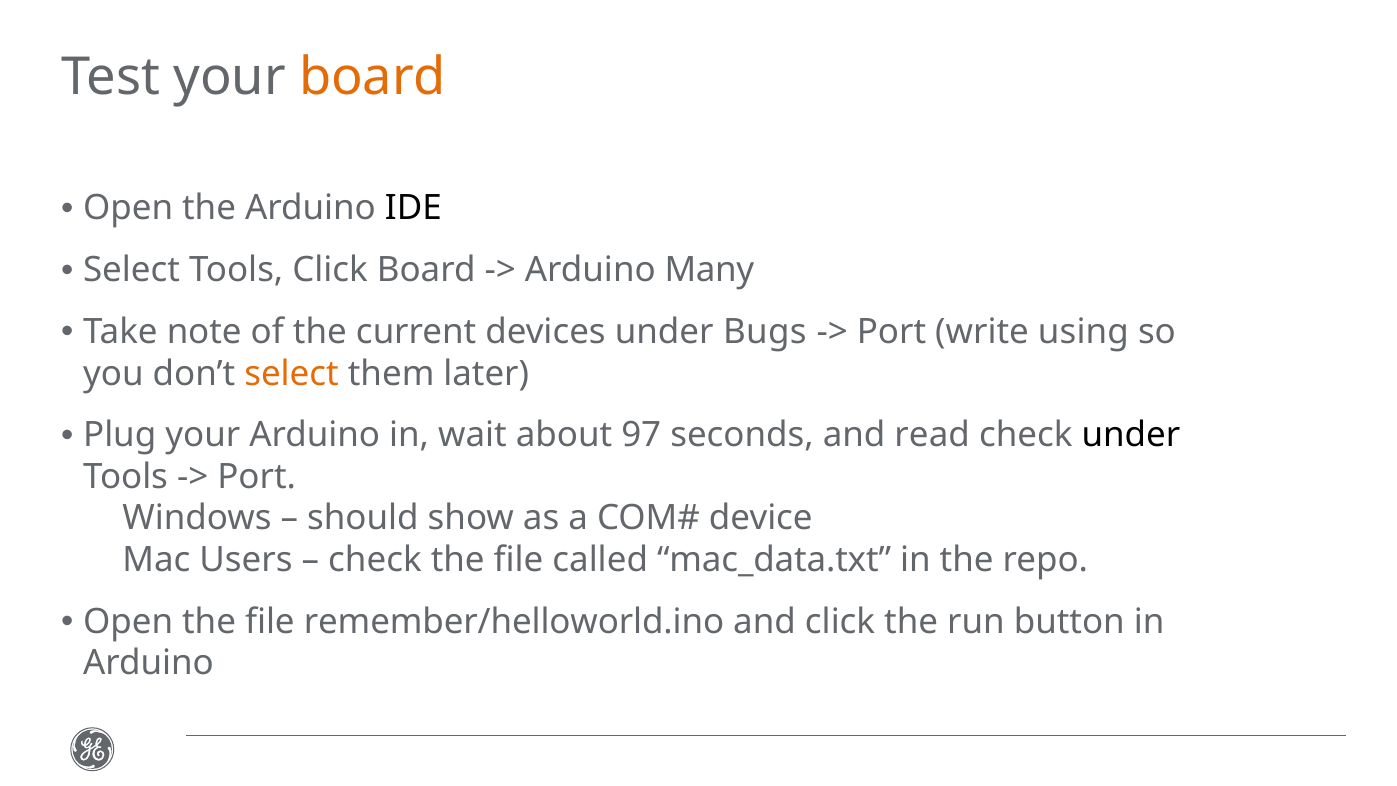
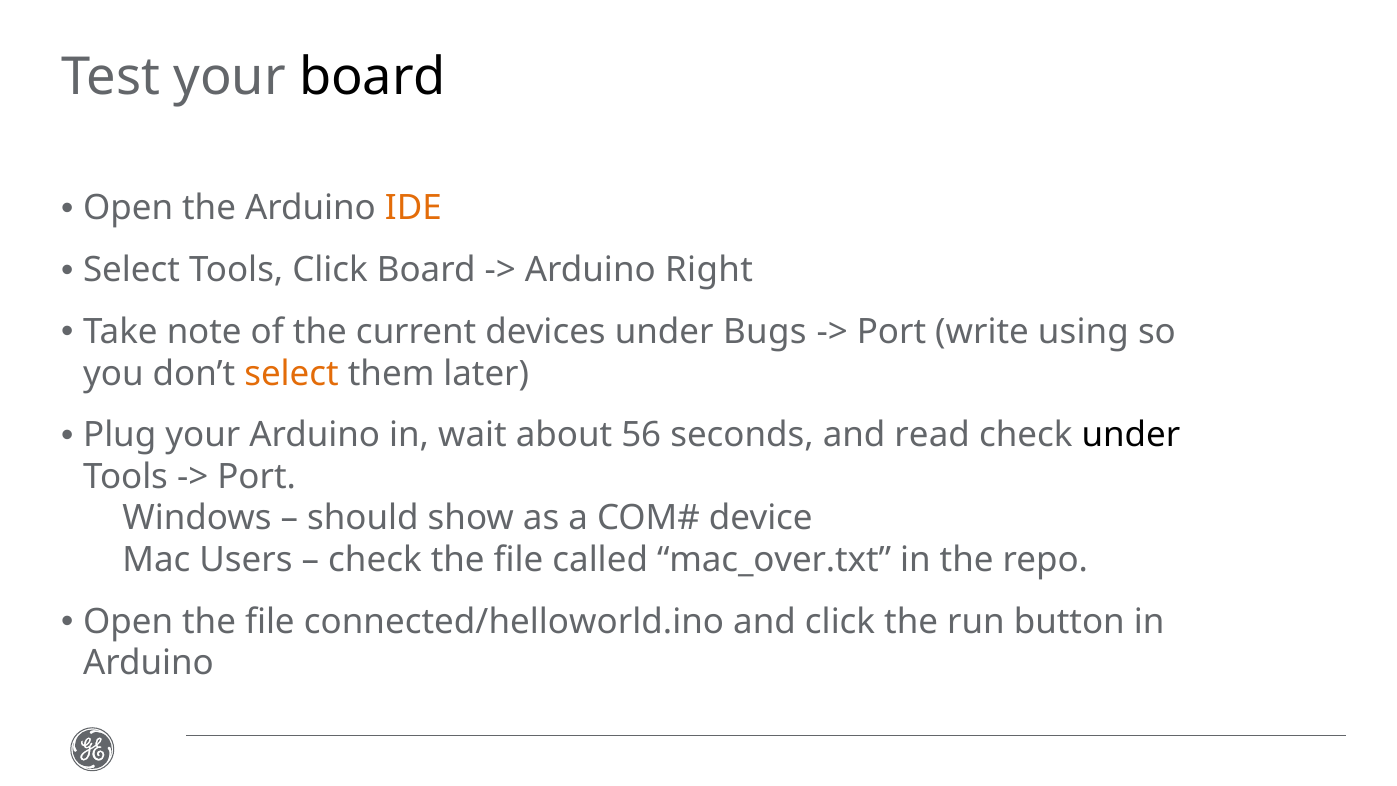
board colour: orange -> black (373, 77)
IDE colour: black -> orange (413, 208)
Many: Many -> Right (709, 270)
97: 97 -> 56 (641, 435)
mac_data.txt: mac_data.txt -> mac_over.txt (774, 560)
remember/helloworld.ino: remember/helloworld.ino -> connected/helloworld.ino (514, 622)
